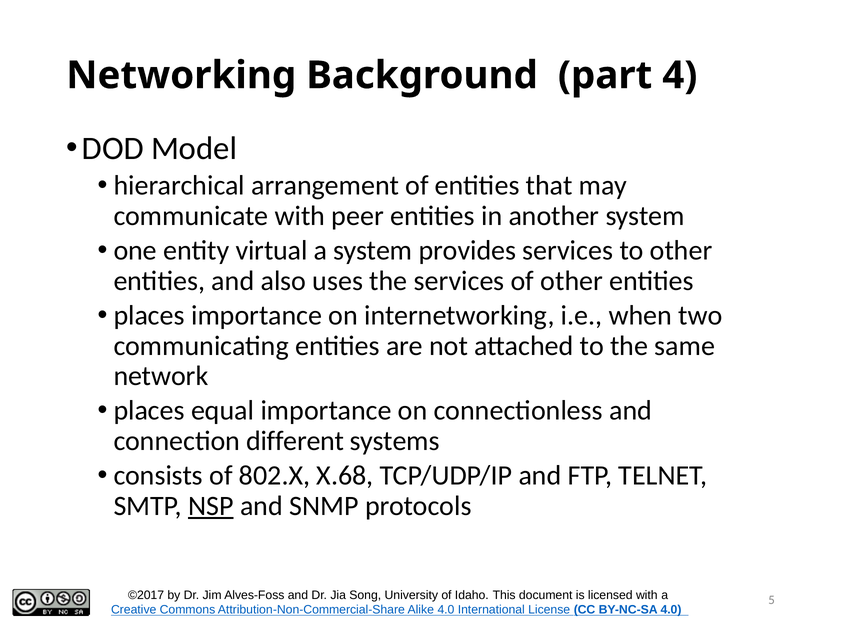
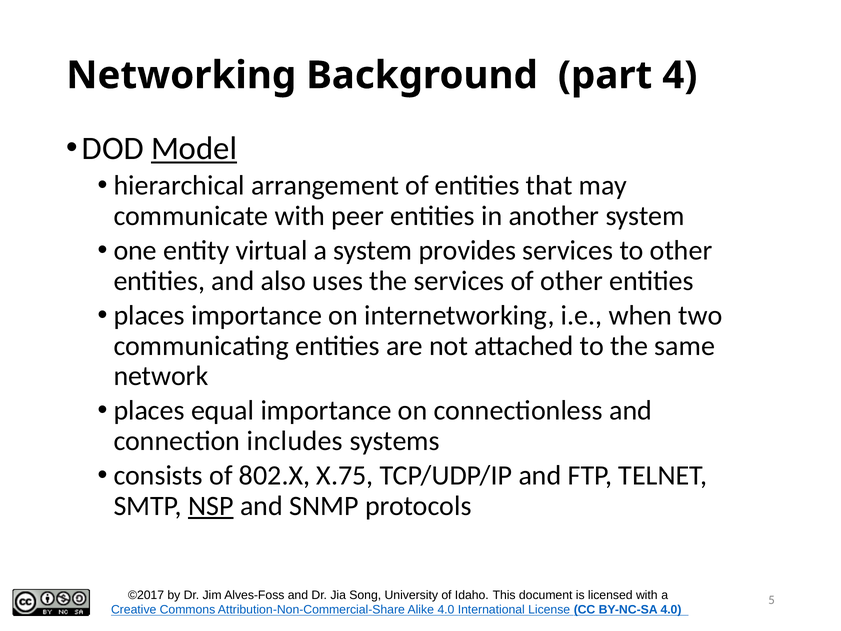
Model underline: none -> present (194, 148)
different: different -> includes (295, 441)
X.68: X.68 -> X.75 (345, 475)
